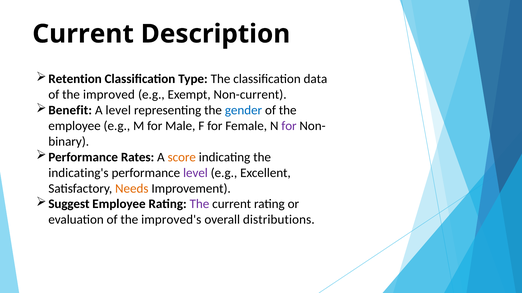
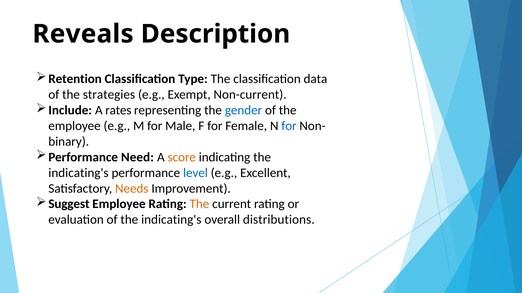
Current: Current -> Reveals (83, 34)
improved: improved -> strategies (109, 95)
Benefit: Benefit -> Include (70, 110)
A level: level -> rates (118, 110)
for colour: purple -> blue (289, 126)
Rates: Rates -> Need (137, 157)
level colour: purple -> blue (195, 173)
The colour: purple -> orange (199, 204)
of the improved's: improved's -> indicating's (171, 220)
